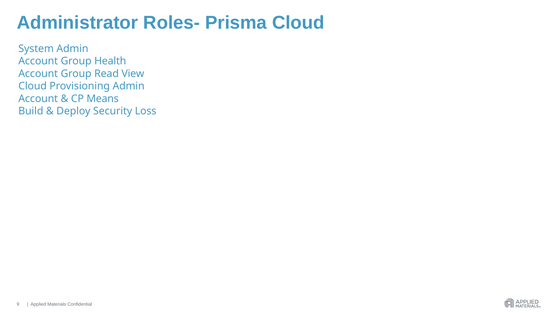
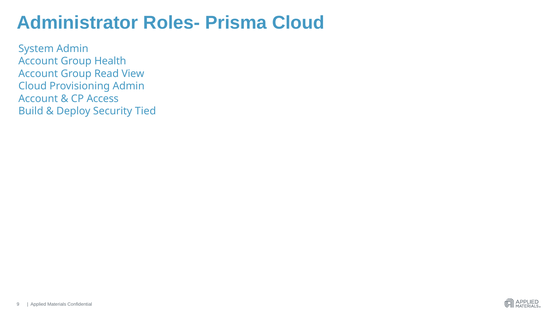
Means: Means -> Access (103, 99)
Loss: Loss -> Tied (146, 111)
